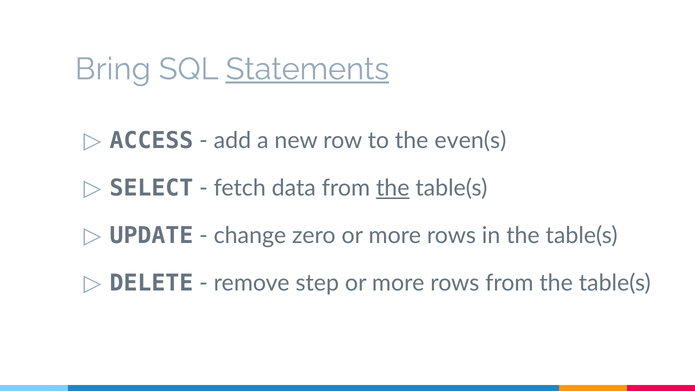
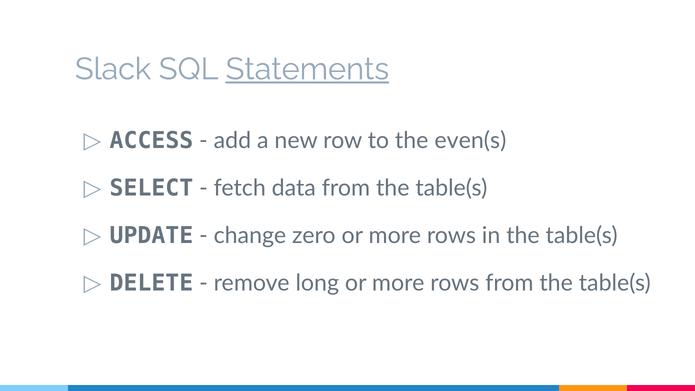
Bring: Bring -> Slack (113, 69)
the underline: present -> none (393, 188)
step: step -> long (317, 283)
